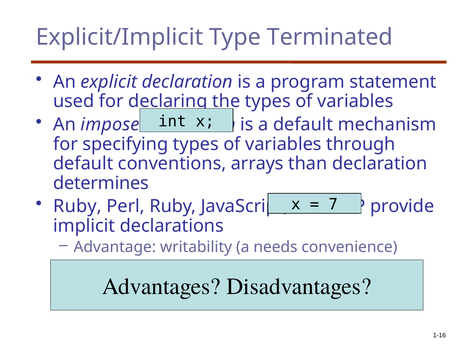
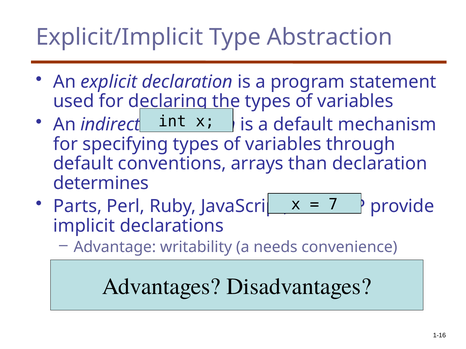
Terminated: Terminated -> Abstraction (330, 37)
impose: impose -> indirect (110, 125)
Ruby: Ruby -> Parts (78, 207)
